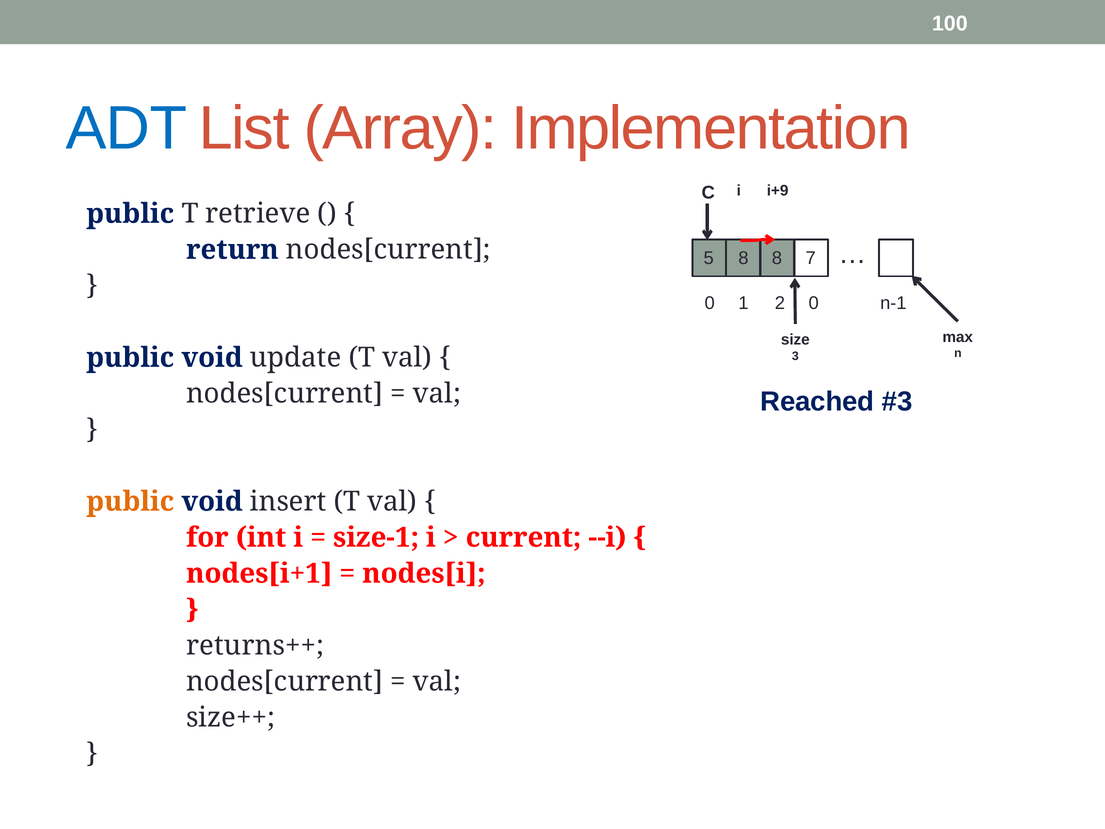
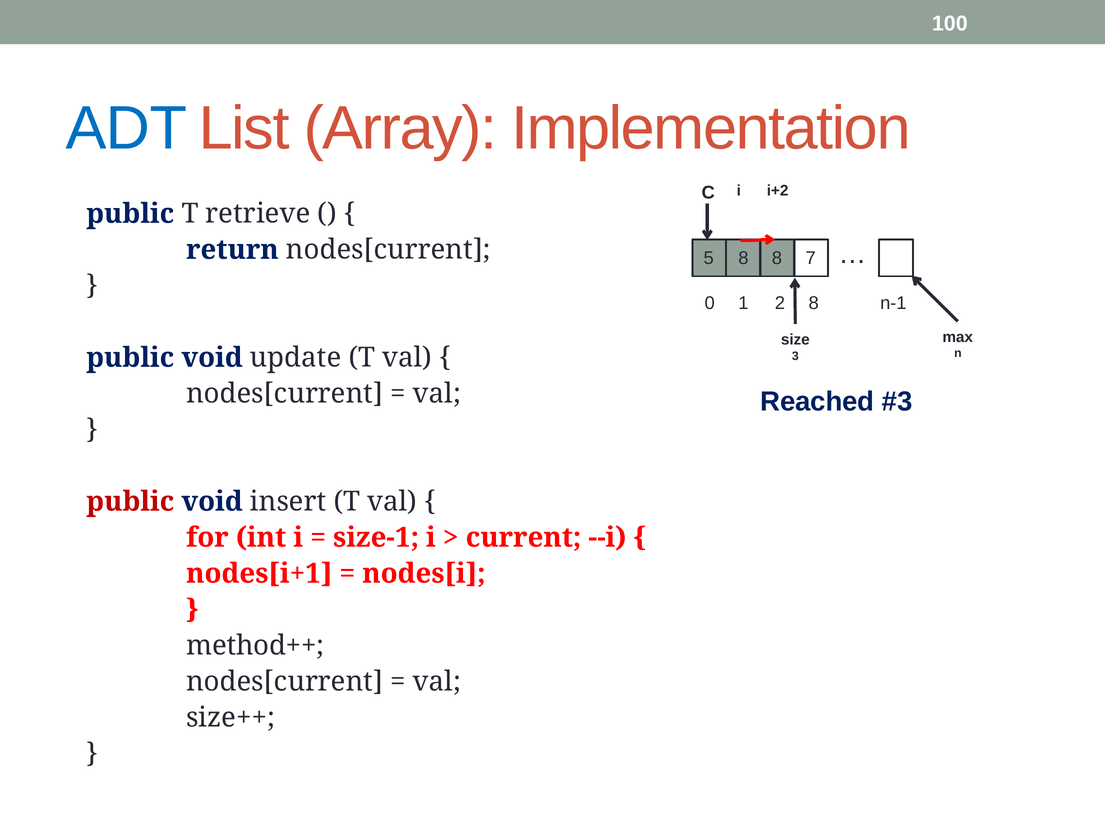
i+9: i+9 -> i+2 (778, 191)
2 0: 0 -> 8 (814, 303)
public colour: orange -> red (130, 501)
returns++: returns++ -> method++ (255, 645)
